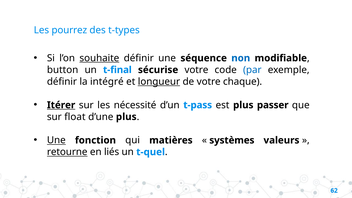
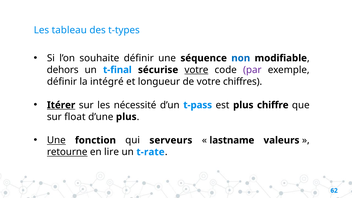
pourrez: pourrez -> tableau (69, 30)
souhaite underline: present -> none (99, 58)
button: button -> dehors (63, 70)
votre underline: none -> present (196, 70)
par colour: blue -> purple (252, 70)
longueur underline: present -> none (159, 82)
chaque: chaque -> chiffres (243, 82)
passer: passer -> chiffre (273, 105)
matières: matières -> serveurs (171, 140)
systèmes: systèmes -> lastname (232, 140)
liés: liés -> lire (112, 152)
t-quel: t-quel -> t-rate (151, 152)
